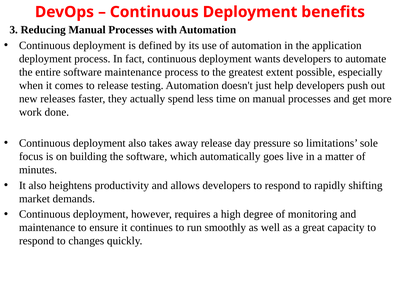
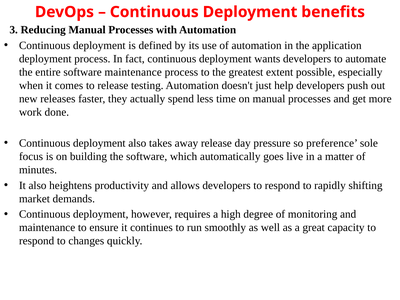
limitations: limitations -> preference (332, 143)
